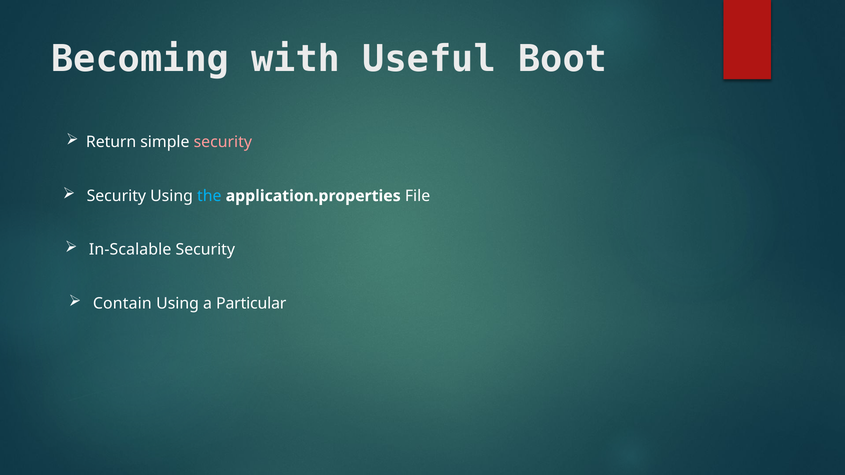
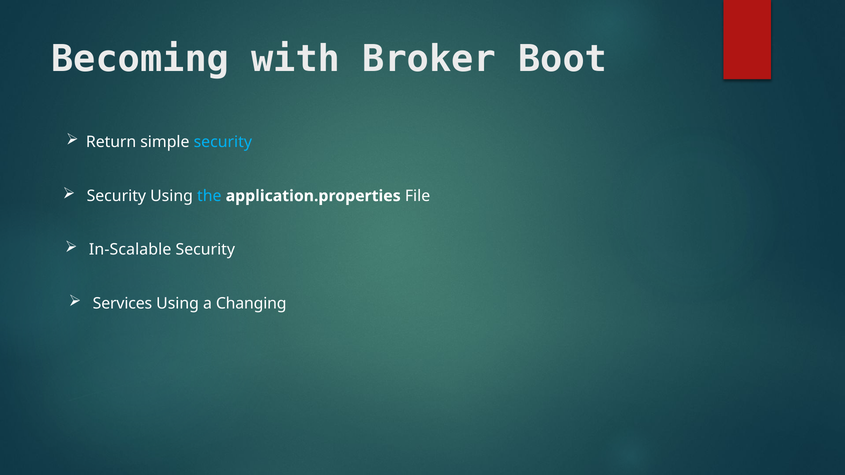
Useful: Useful -> Broker (429, 59)
security colour: pink -> light blue (223, 142)
Contain: Contain -> Services (122, 304)
Particular: Particular -> Changing (251, 304)
